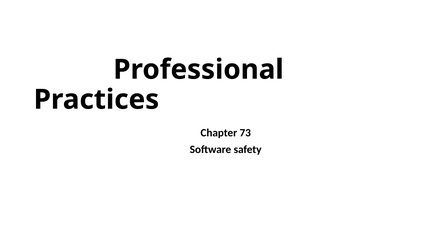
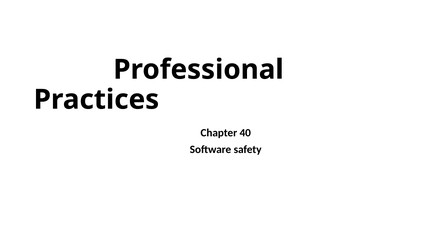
73: 73 -> 40 (245, 133)
